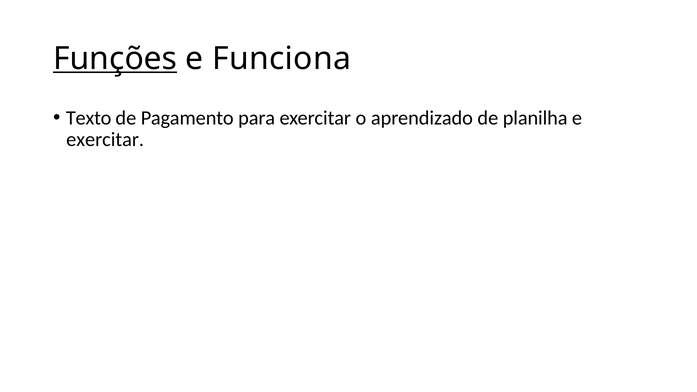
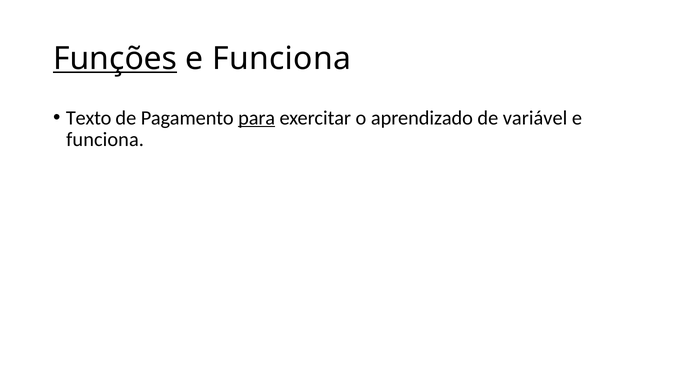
para underline: none -> present (257, 118)
planilha: planilha -> variável (535, 118)
exercitar: exercitar -> funciona (105, 140)
